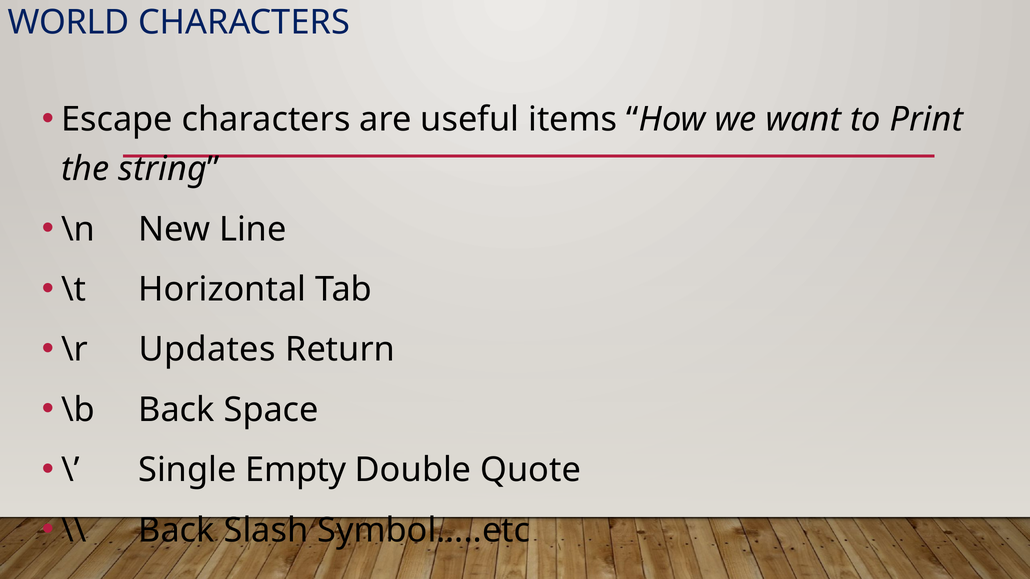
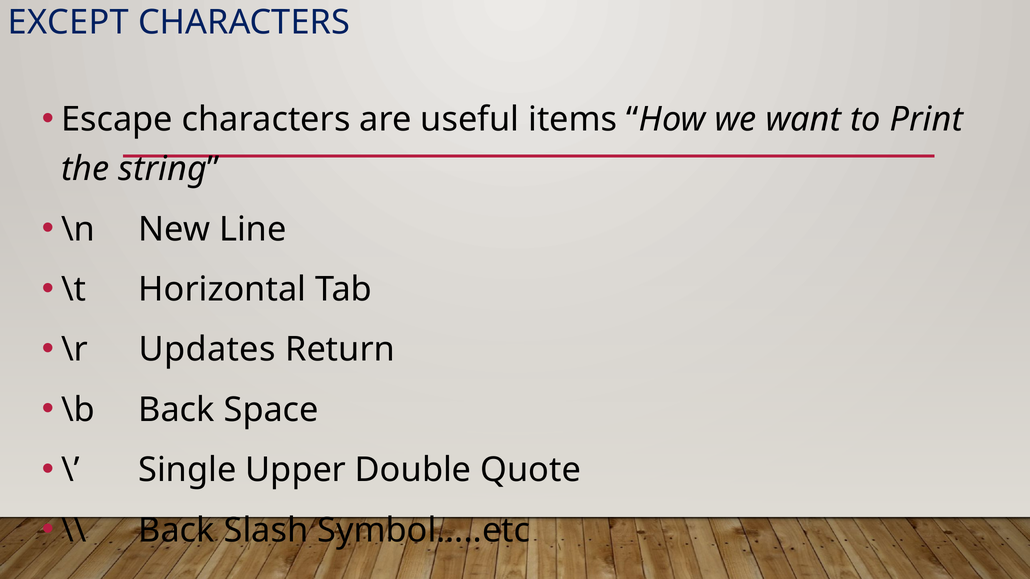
WORLD: WORLD -> EXCEPT (68, 22)
Empty: Empty -> Upper (296, 470)
